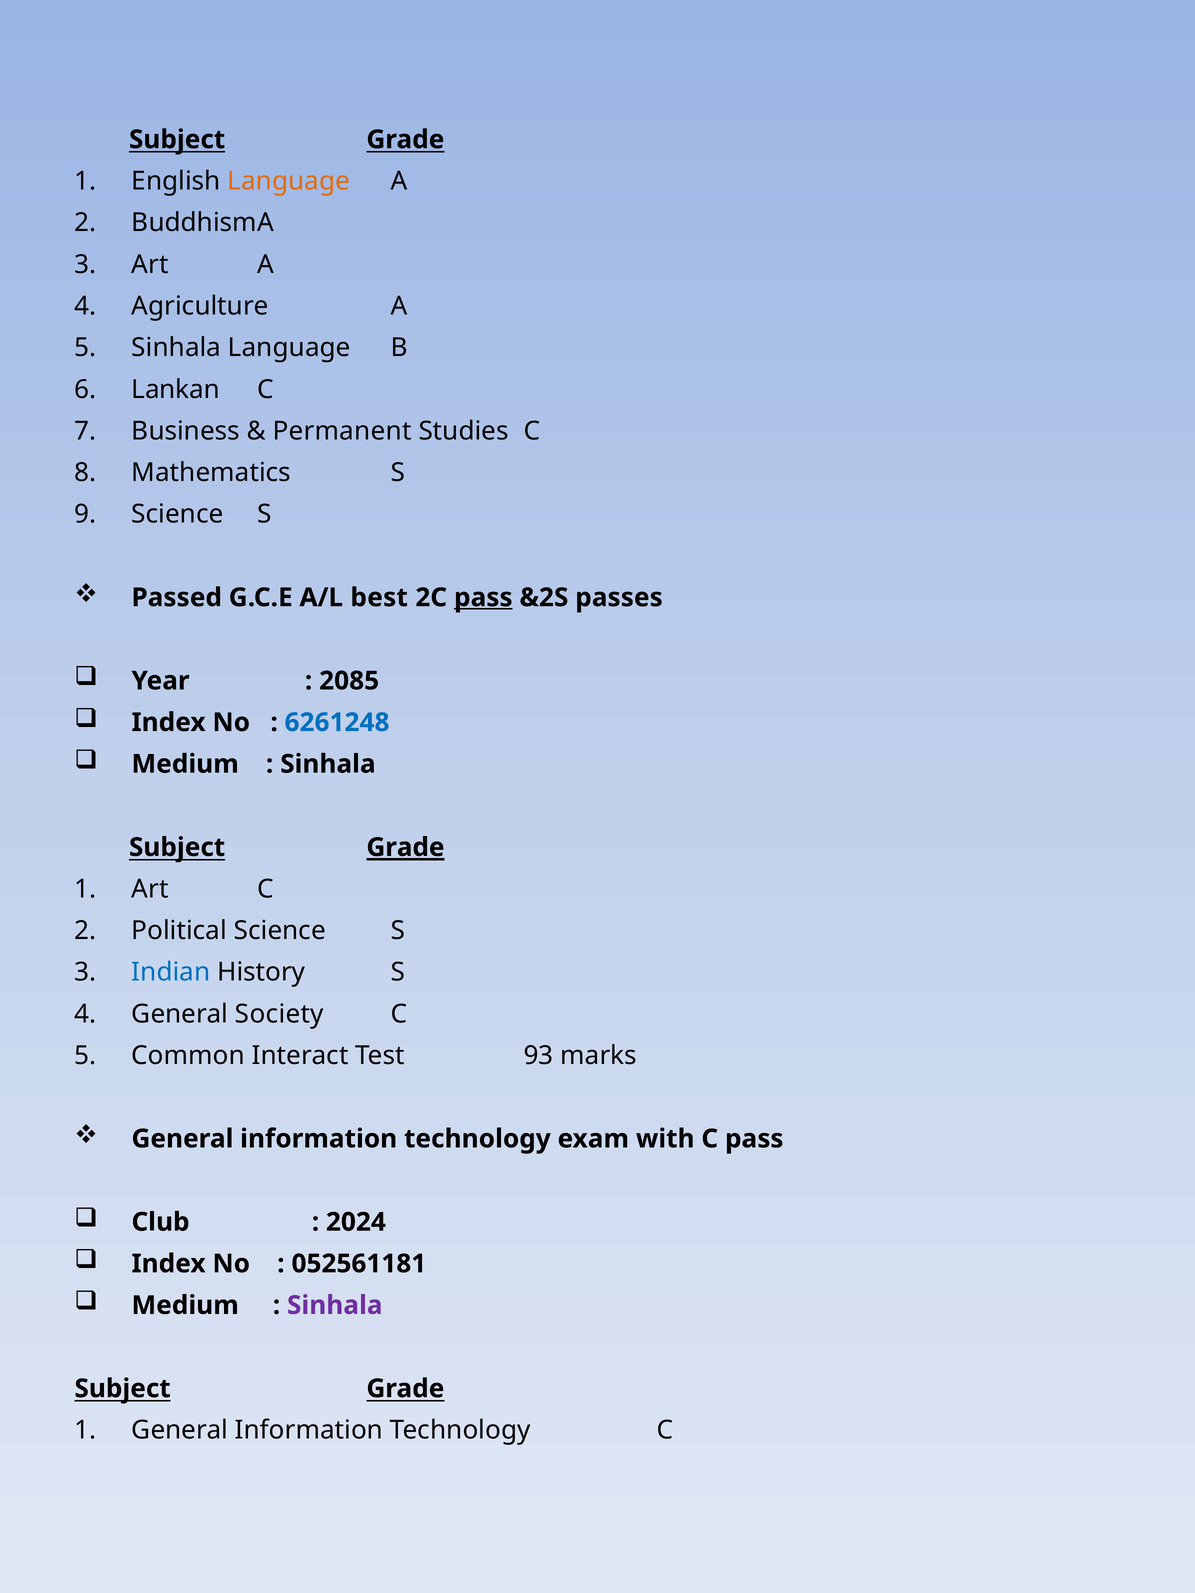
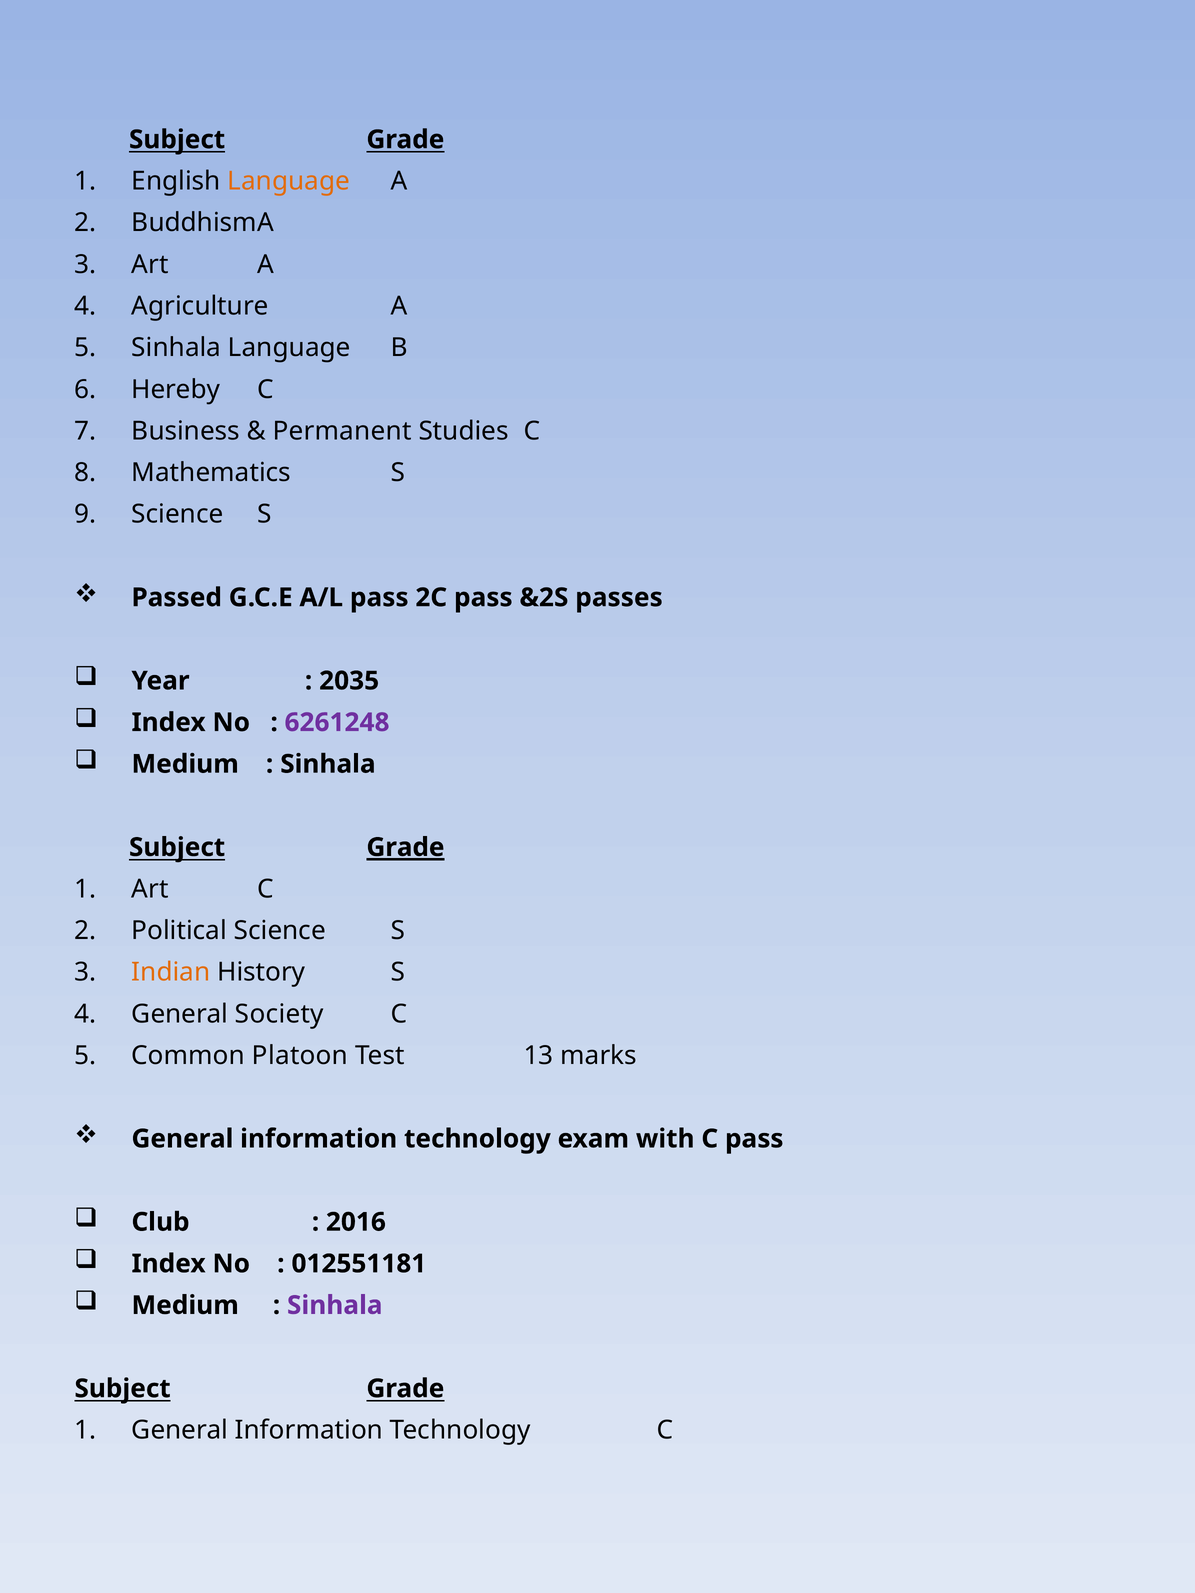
Lankan: Lankan -> Hereby (176, 389)
A/L best: best -> pass (379, 598)
pass underline: present -> none (483, 598)
2085: 2085 -> 2035 (349, 681)
6261248 colour: blue -> purple (337, 723)
Indian colour: blue -> orange (171, 972)
Interact: Interact -> Platoon (300, 1056)
93: 93 -> 13 (539, 1056)
2024: 2024 -> 2016 (356, 1222)
052561181: 052561181 -> 012551181 (359, 1264)
